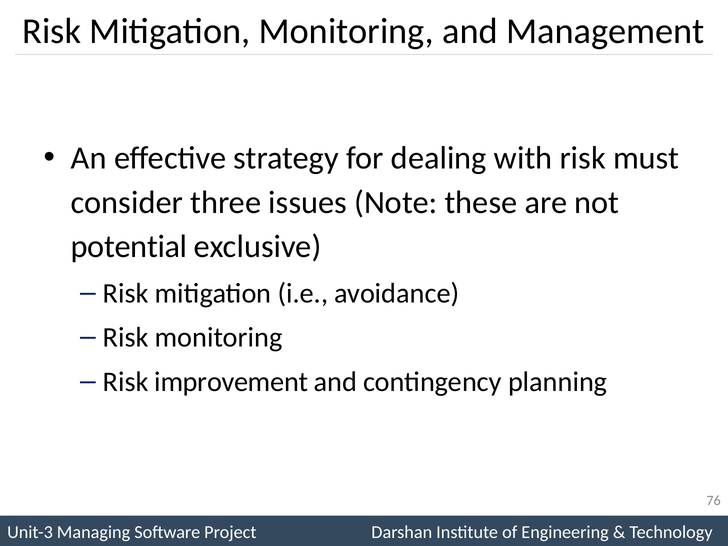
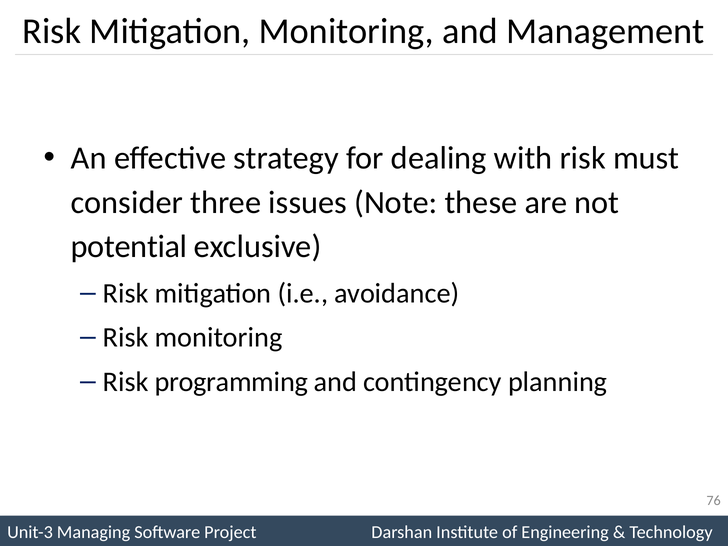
improvement: improvement -> programming (231, 382)
